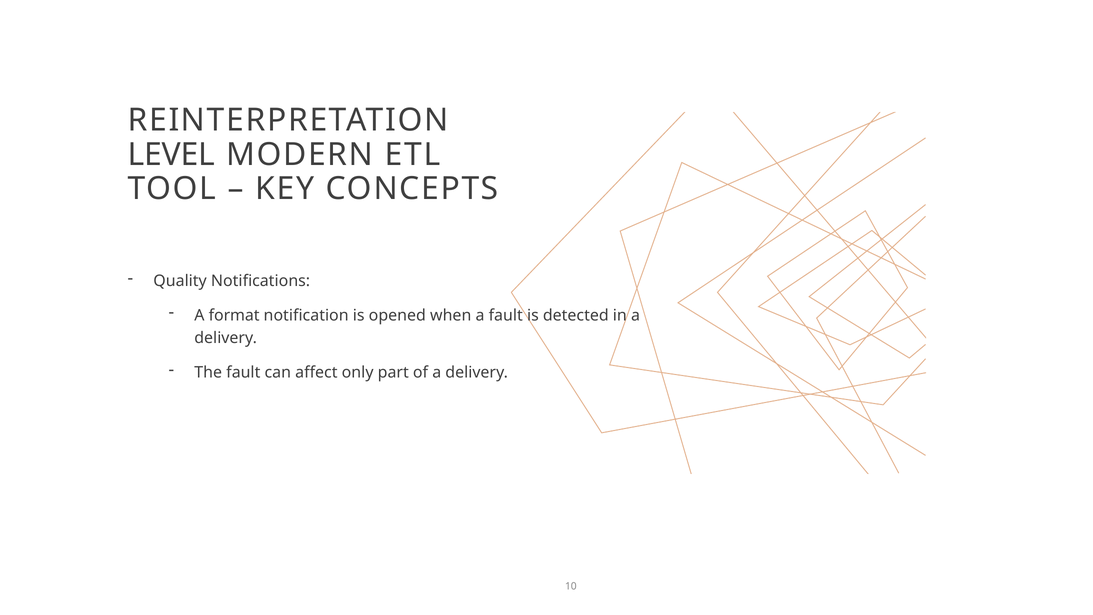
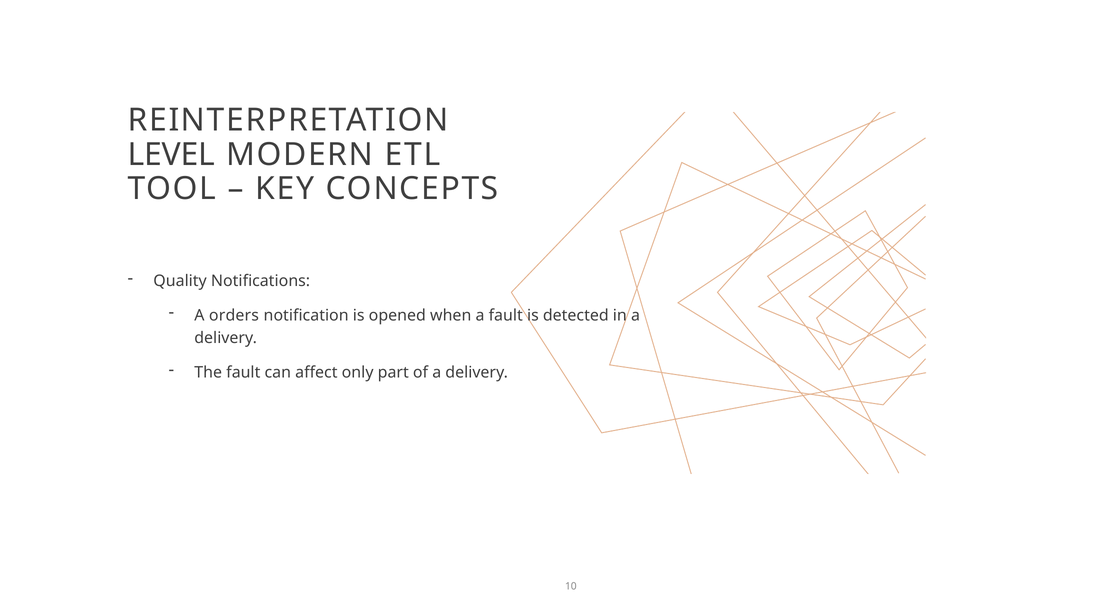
format: format -> orders (234, 315)
